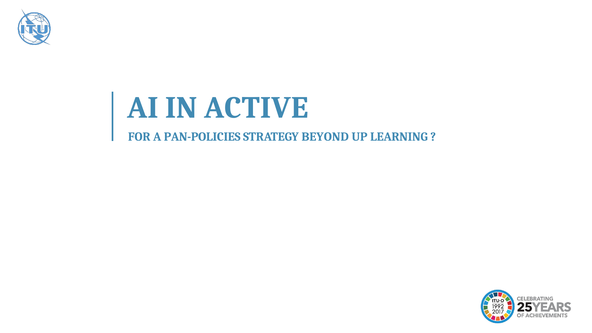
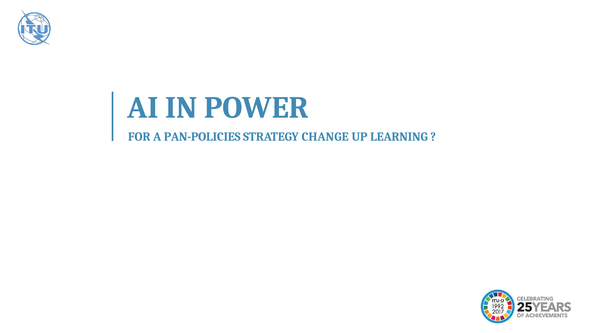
ACTIVE: ACTIVE -> POWER (256, 108)
BEYOND: BEYOND -> CHANGE (325, 137)
